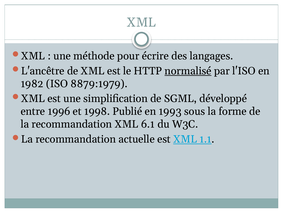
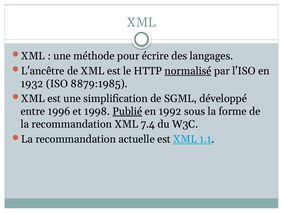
1982: 1982 -> 1932 (32, 83)
8879:1979: 8879:1979 -> 8879:1985 (99, 83)
Publié underline: none -> present (127, 111)
1993: 1993 -> 1992 (170, 111)
6.1: 6.1 -> 7.4 (148, 124)
